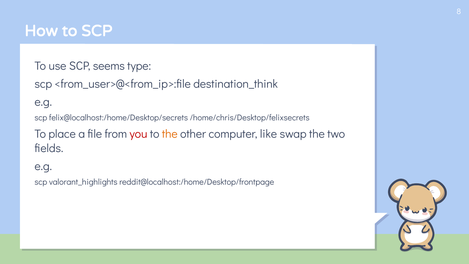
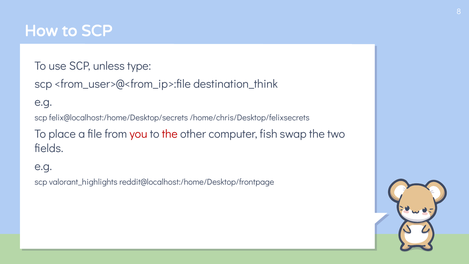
seems: seems -> unless (109, 66)
the colour: orange -> red (170, 134)
like: like -> fish (269, 134)
